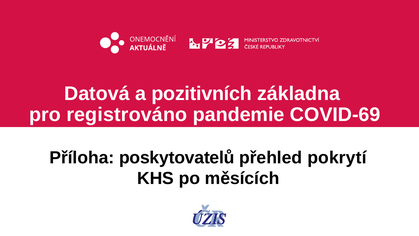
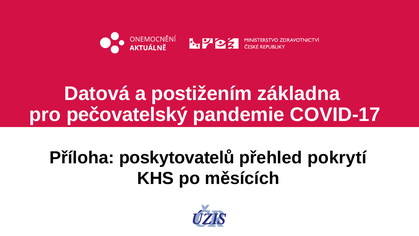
pozitivních: pozitivních -> postižením (202, 93)
registrováno: registrováno -> pečovatelský (127, 115)
COVID-69: COVID-69 -> COVID-17 (335, 115)
